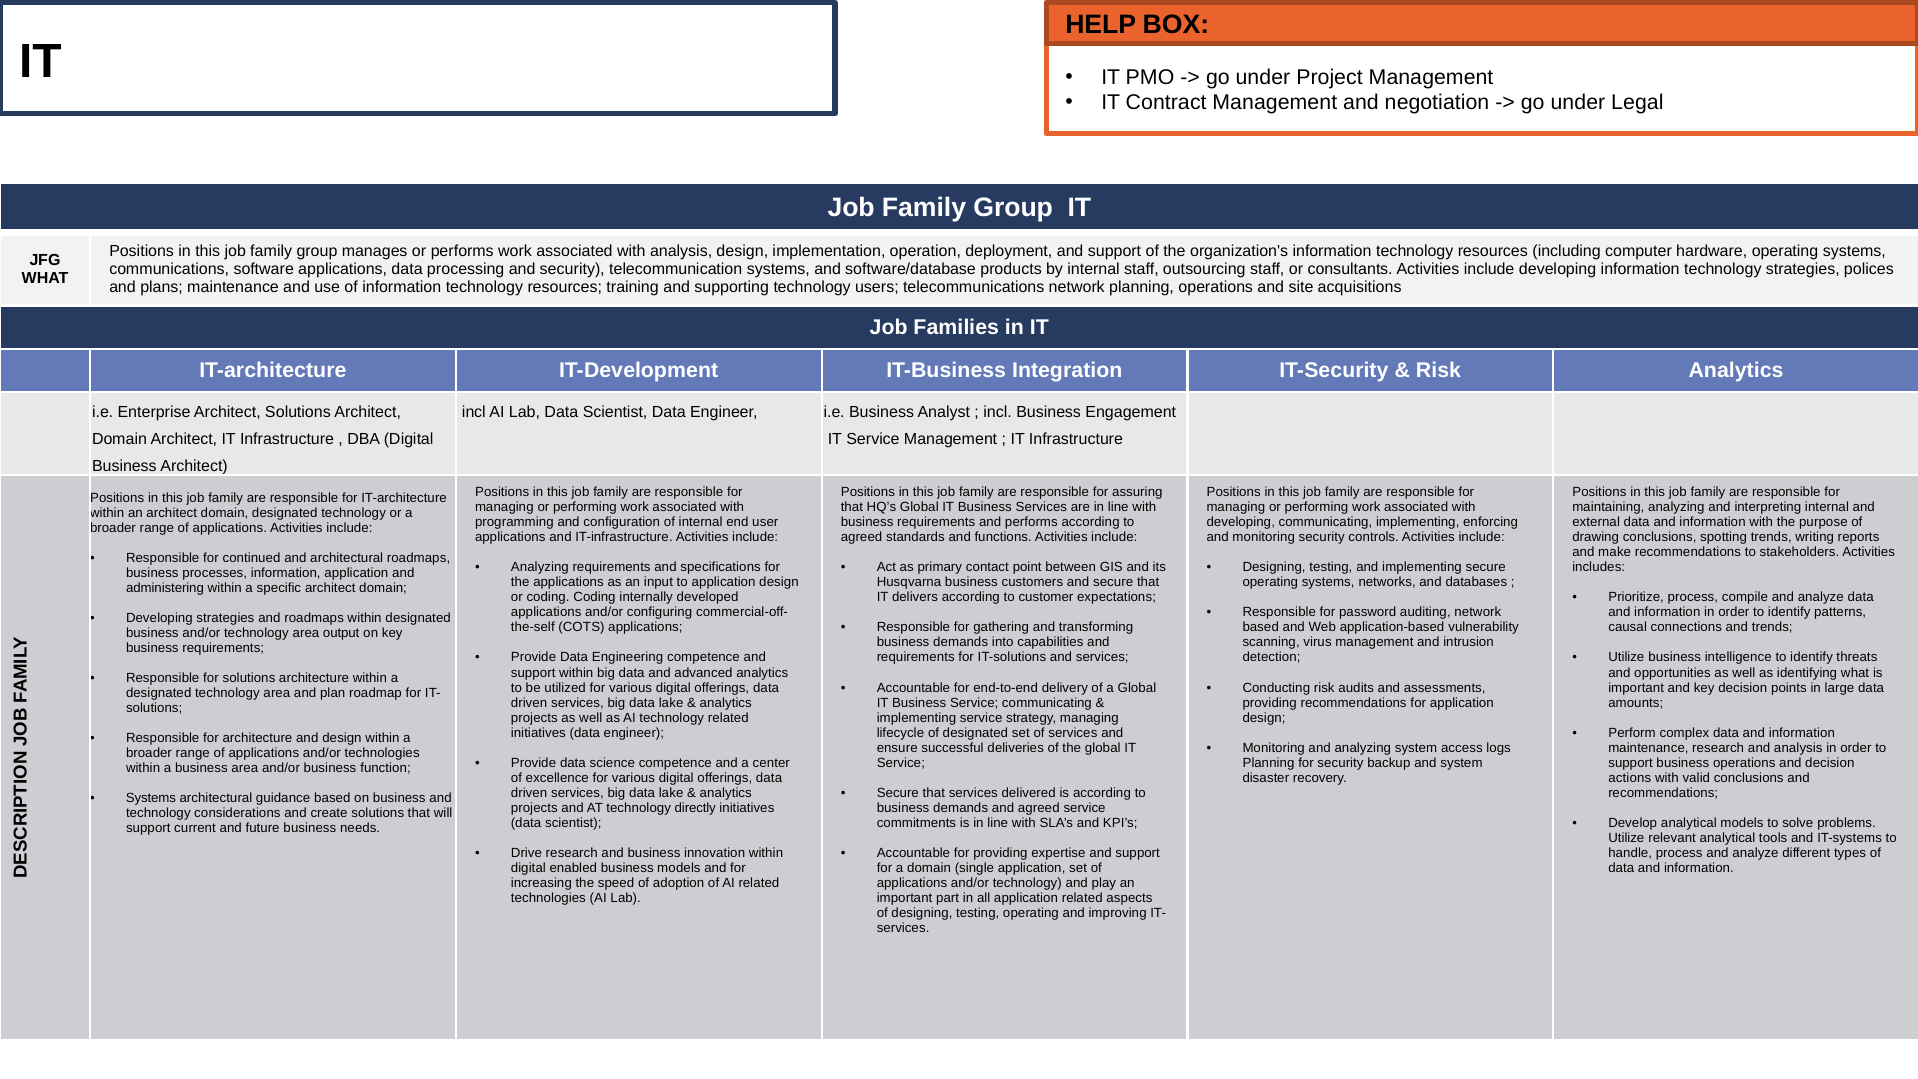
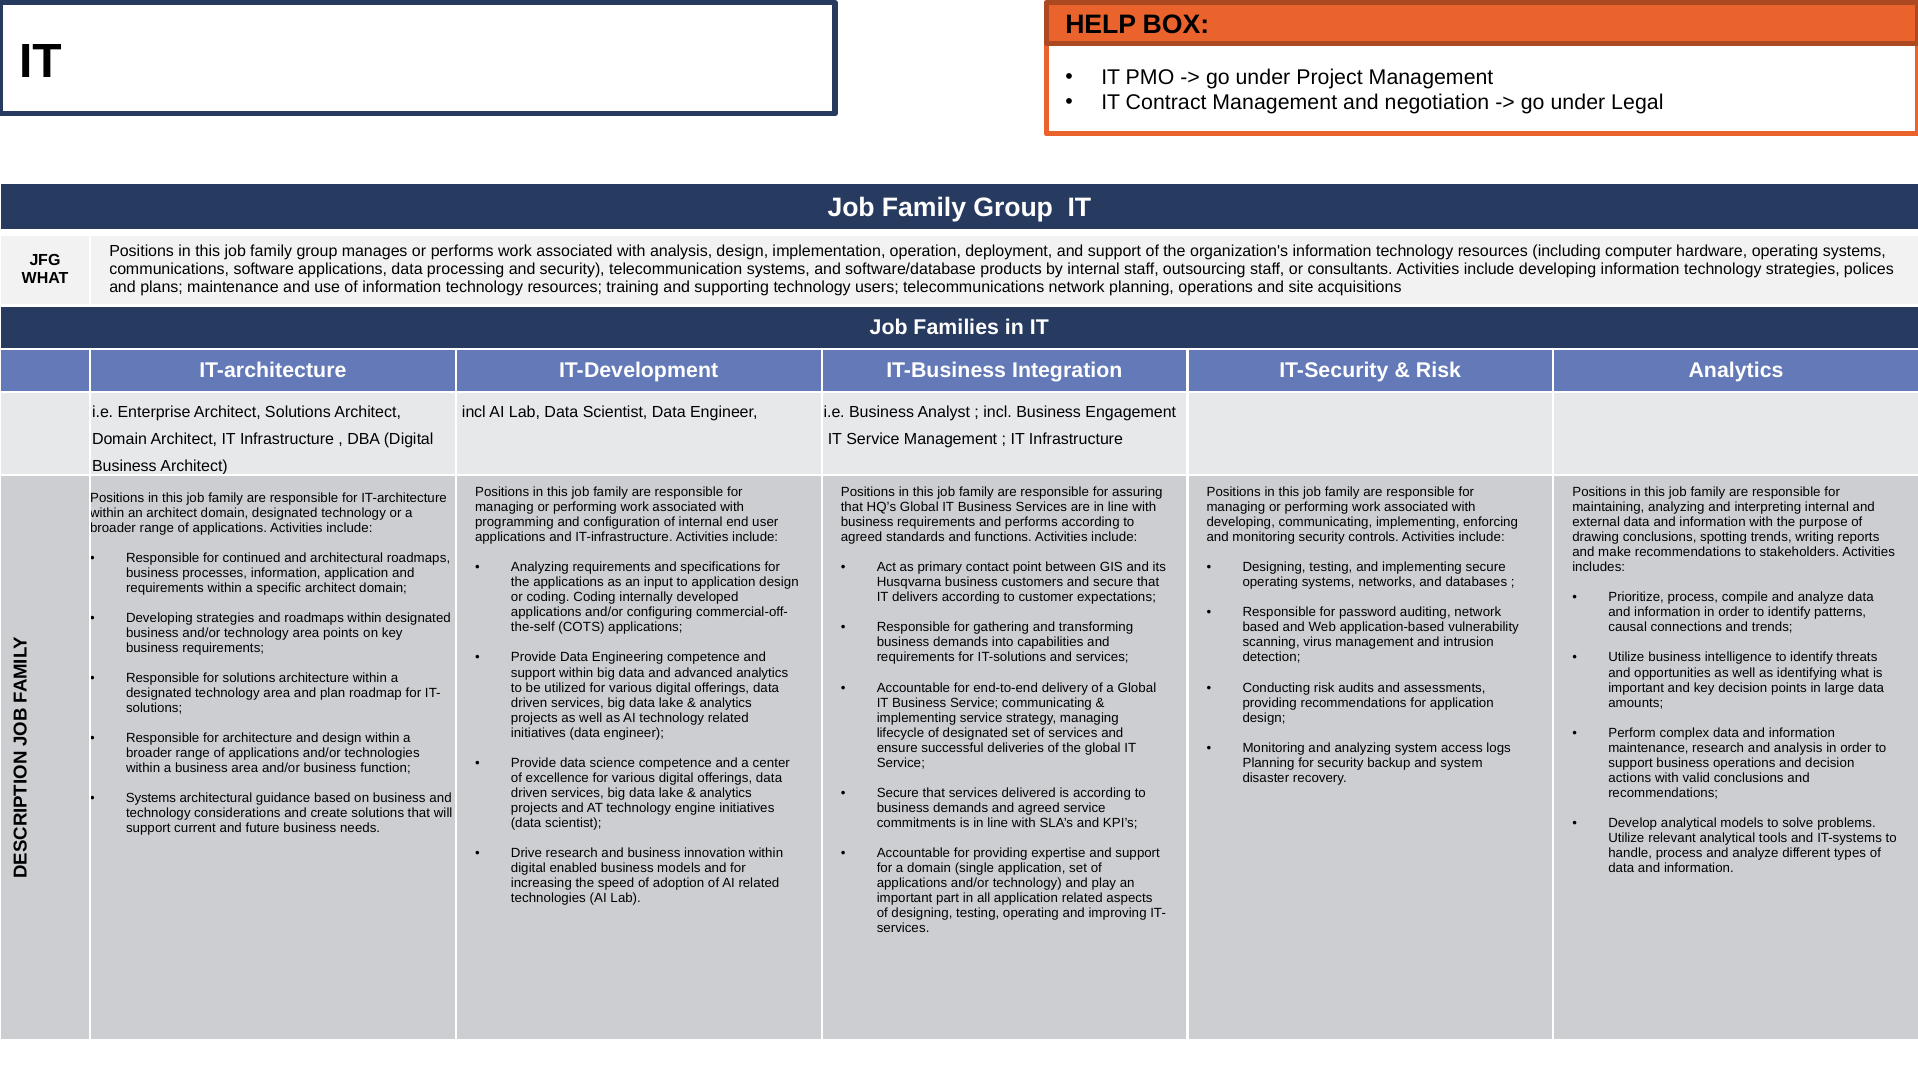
administering: administering -> requirements (165, 588)
area output: output -> points (341, 633)
directly: directly -> engine (695, 808)
